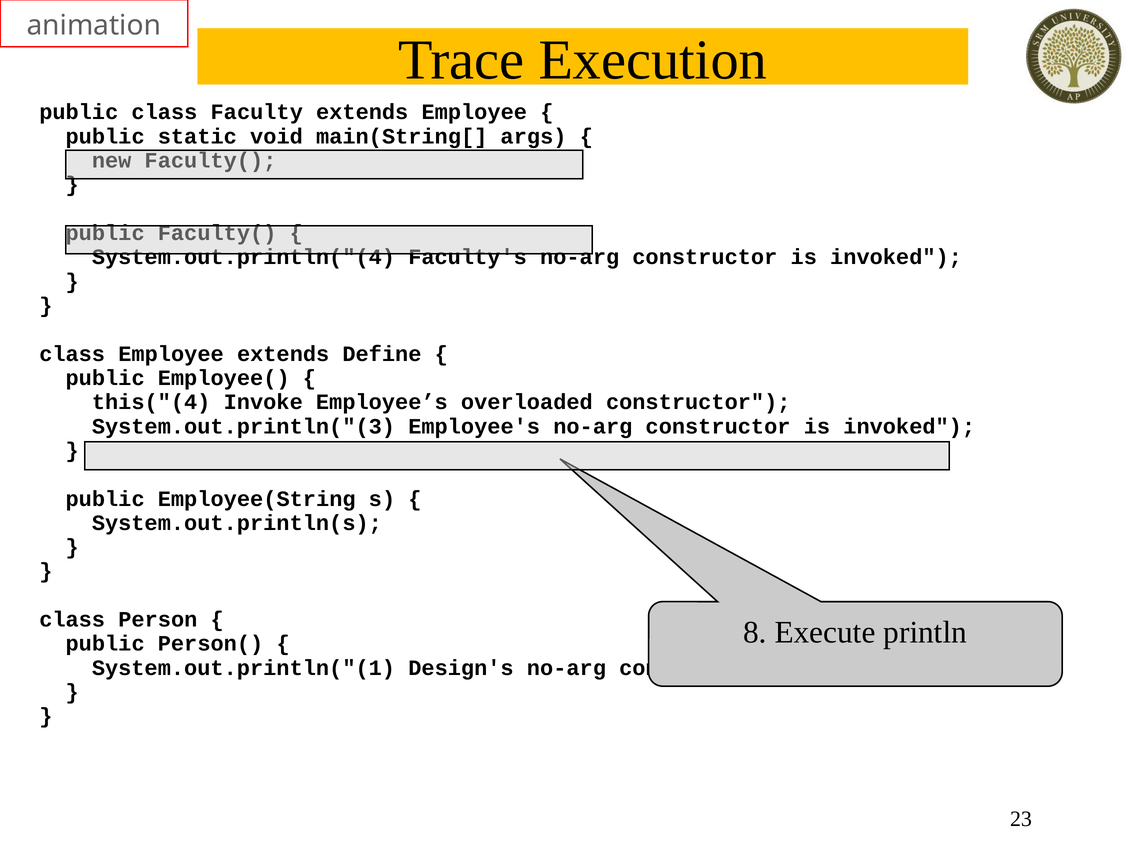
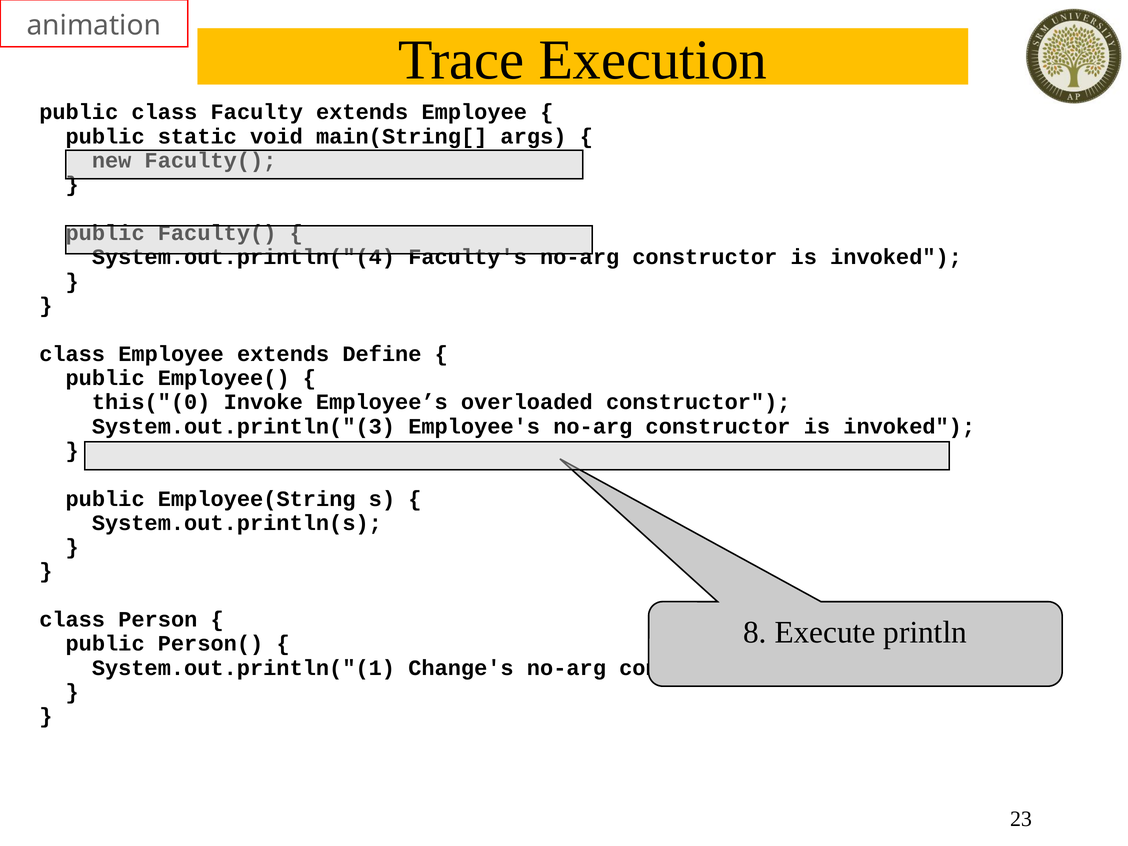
this("(4: this("(4 -> this("(0 (151, 402)
Design's: Design's -> Change's (461, 668)
